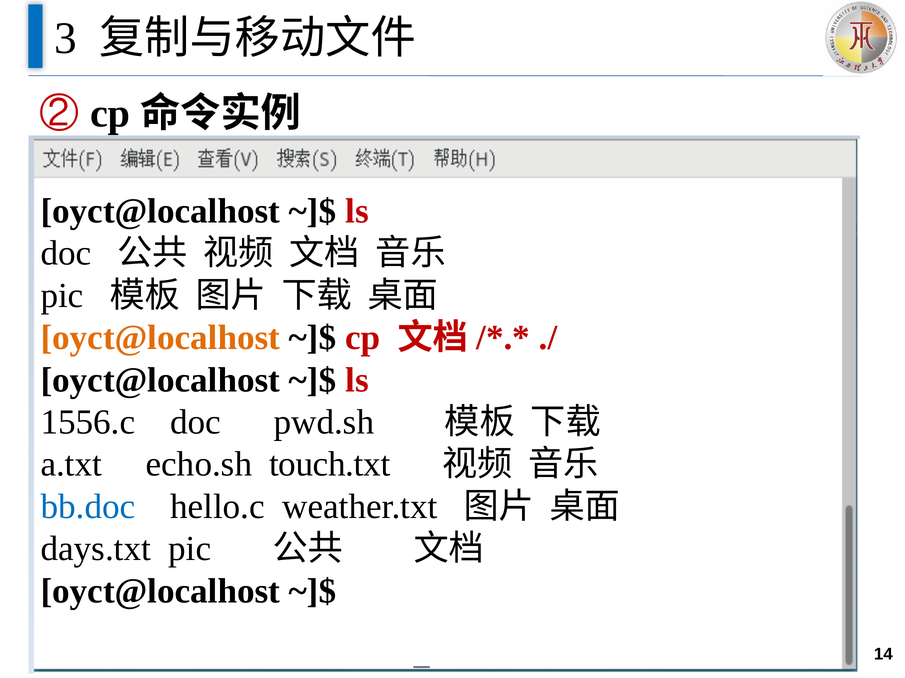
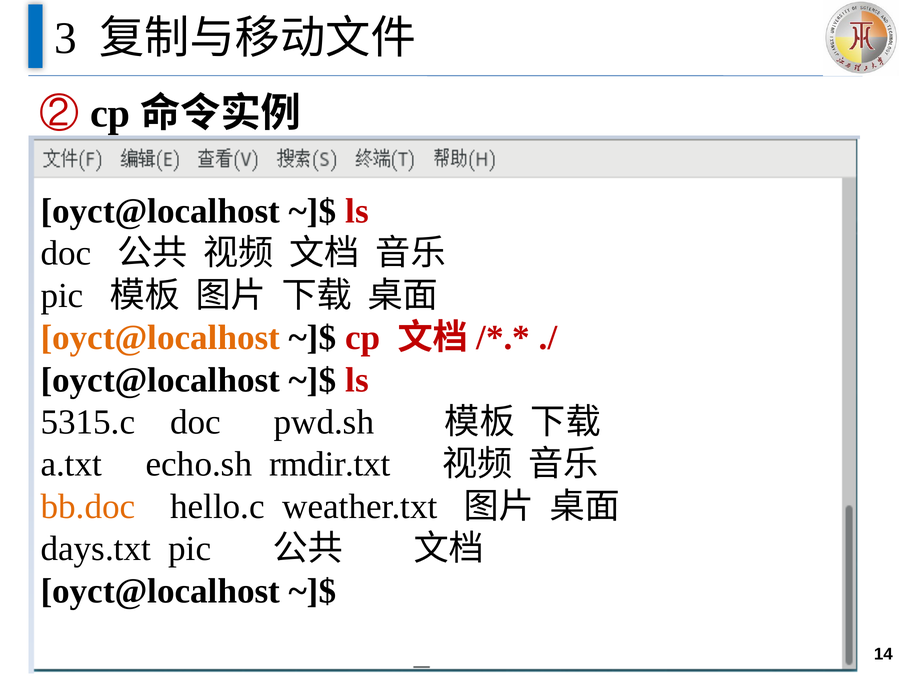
1556.c: 1556.c -> 5315.c (88, 423)
touch.txt: touch.txt -> rmdir.txt (330, 465)
bb.doc colour: blue -> orange (88, 507)
